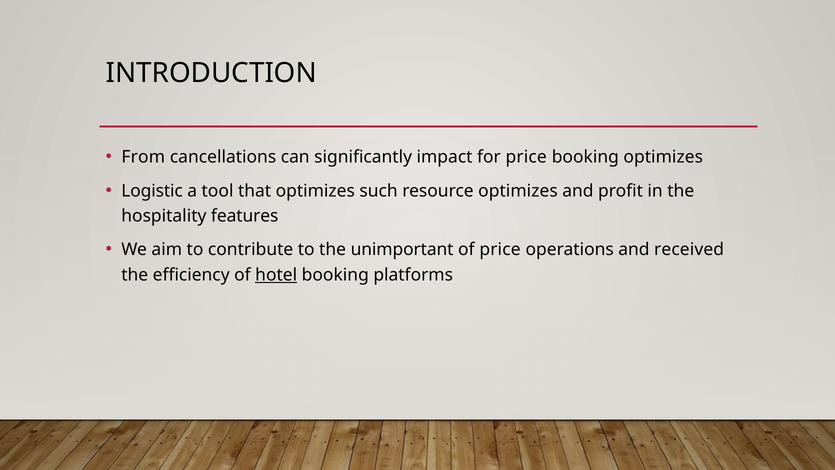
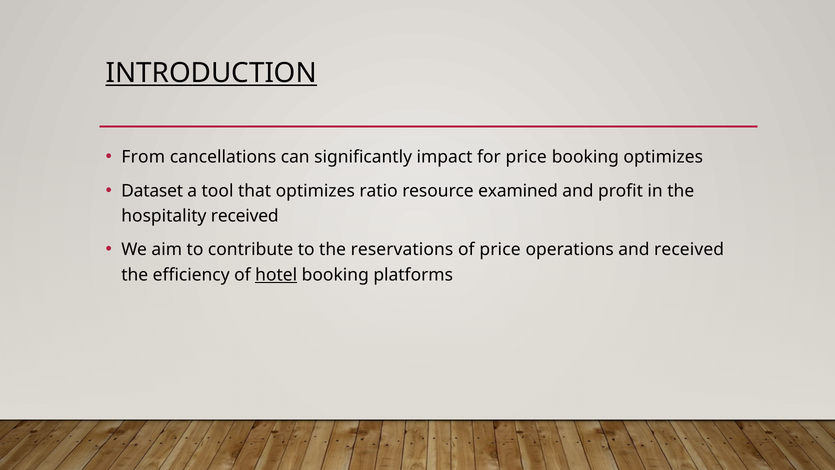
INTRODUCTION underline: none -> present (211, 73)
Logistic: Logistic -> Dataset (152, 191)
such: such -> ratio (379, 191)
resource optimizes: optimizes -> examined (518, 191)
hospitality features: features -> received (245, 216)
unimportant: unimportant -> reservations (402, 250)
